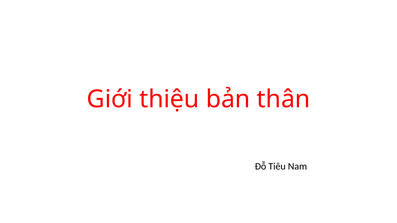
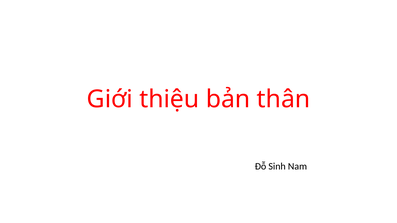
Tiêu: Tiêu -> Sinh (277, 167)
